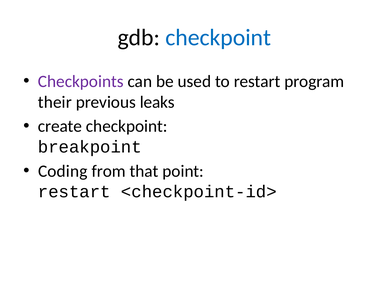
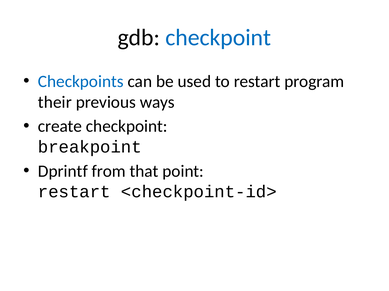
Checkpoints colour: purple -> blue (81, 82)
leaks: leaks -> ways (157, 102)
Coding: Coding -> Dprintf (63, 172)
